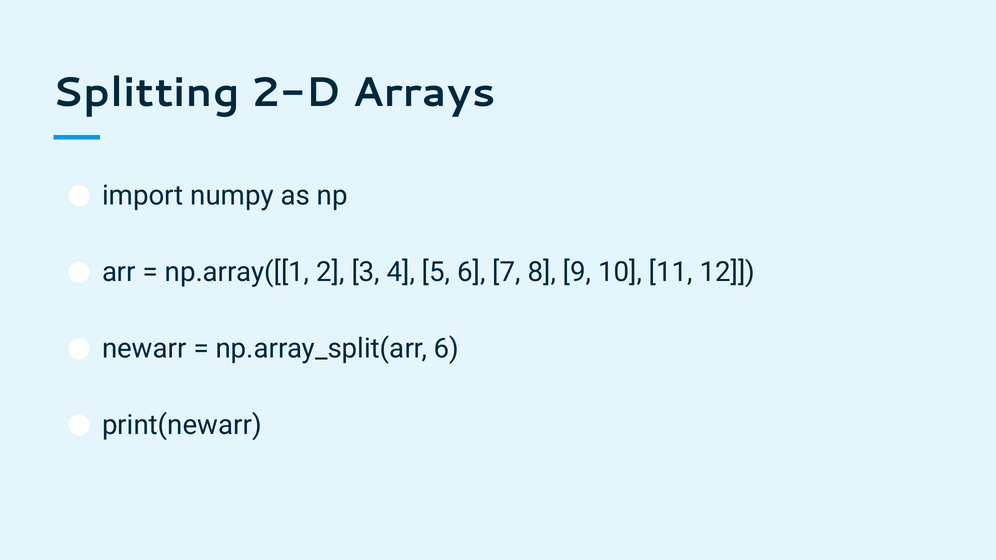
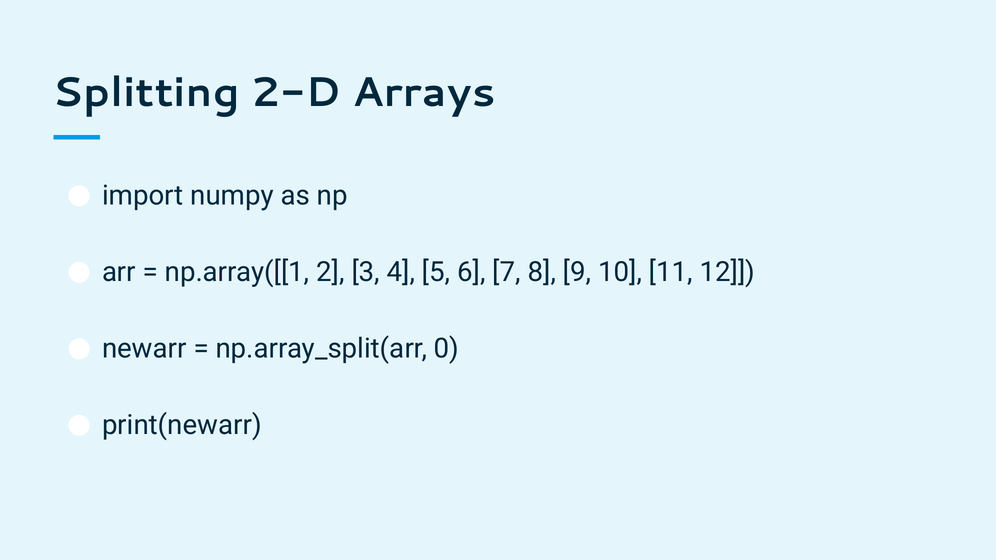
np.array_split(arr 6: 6 -> 0 (447, 349)
